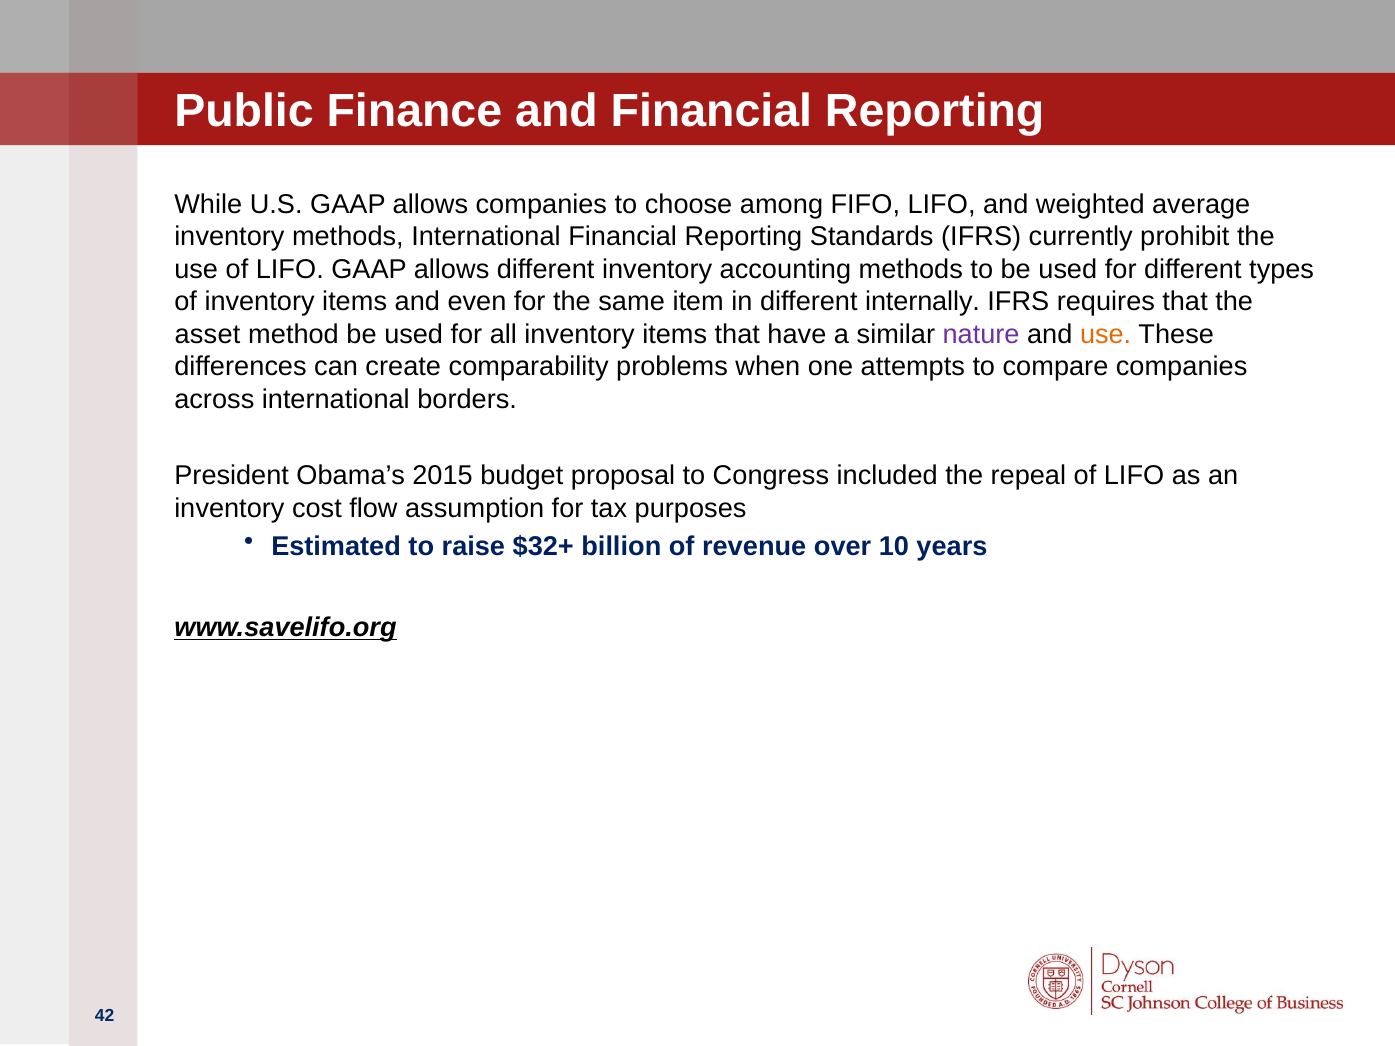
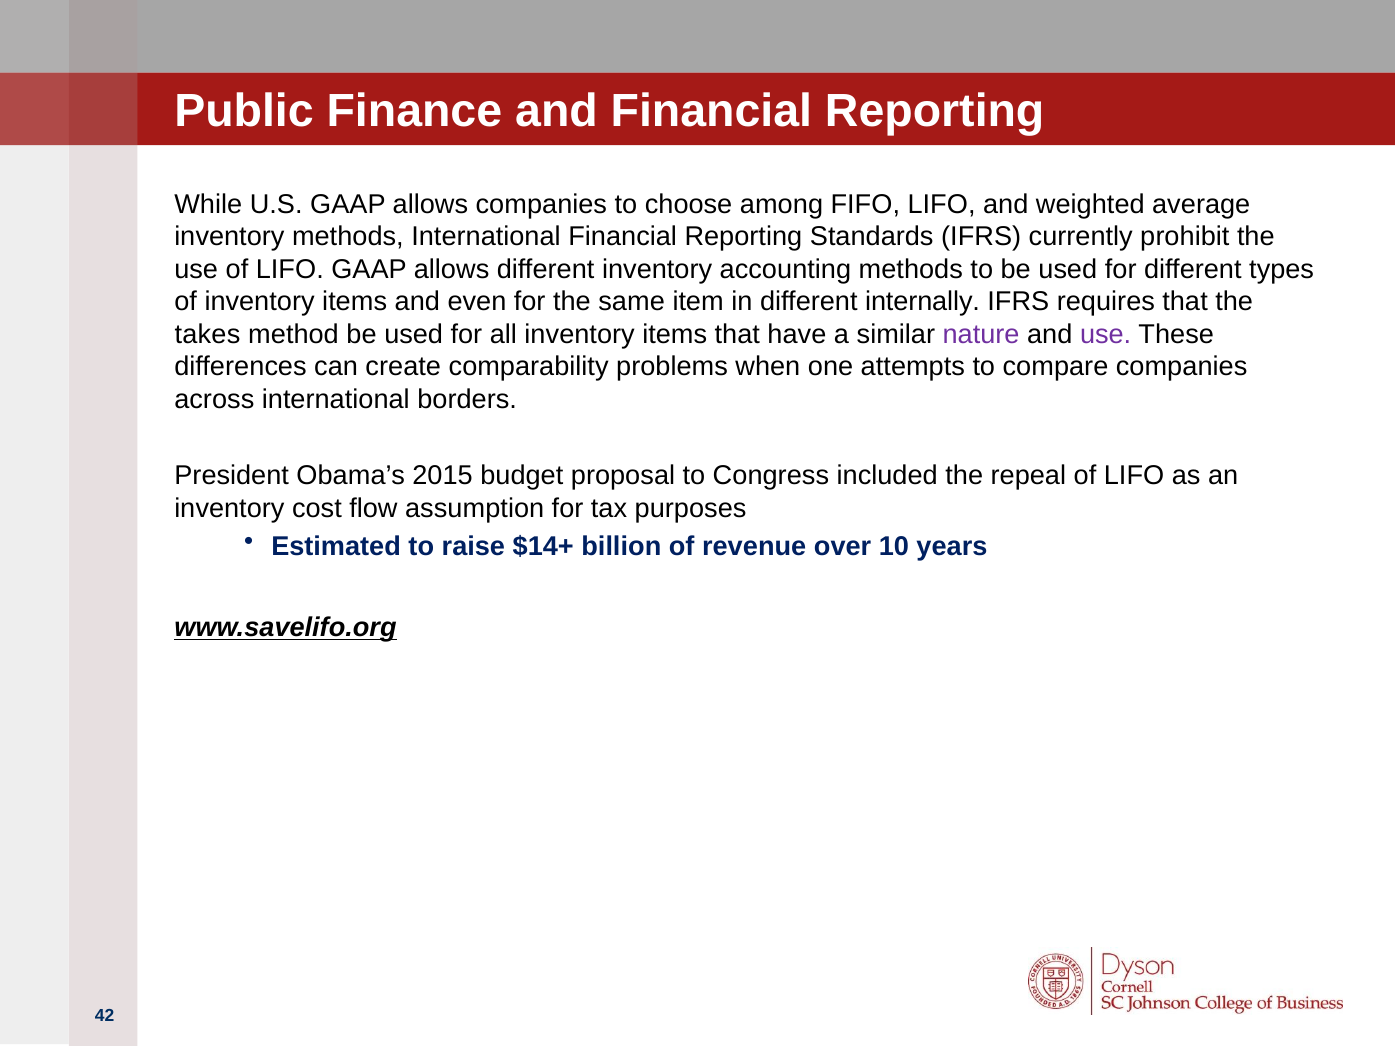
asset: asset -> takes (207, 334)
use colour: orange -> purple (1106, 334)
$32+: $32+ -> $14+ (543, 546)
